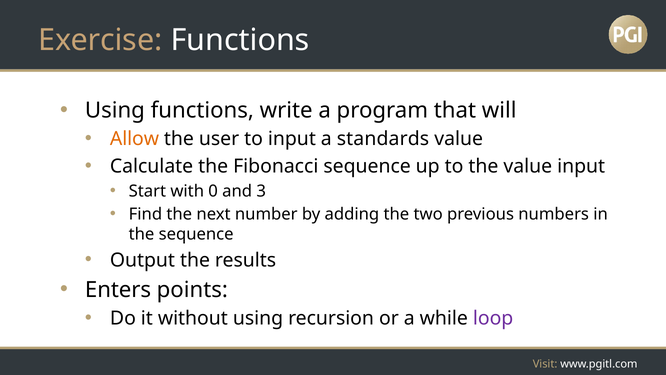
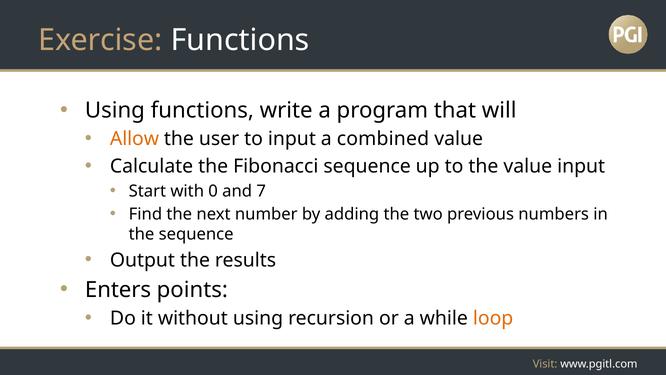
standards: standards -> combined (383, 139)
3: 3 -> 7 (261, 191)
loop colour: purple -> orange (493, 318)
